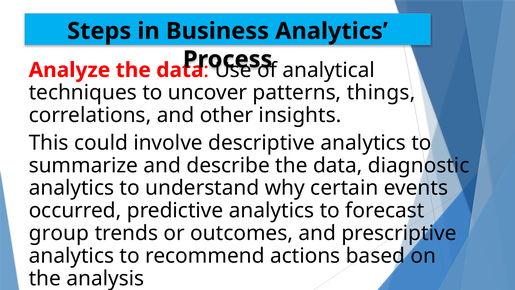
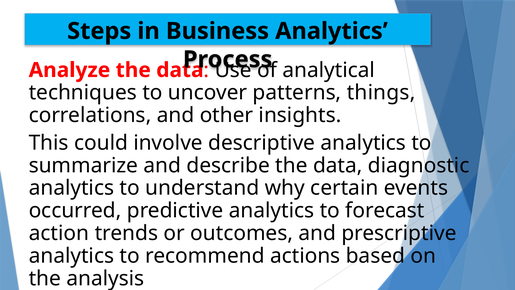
group: group -> action (59, 233)
